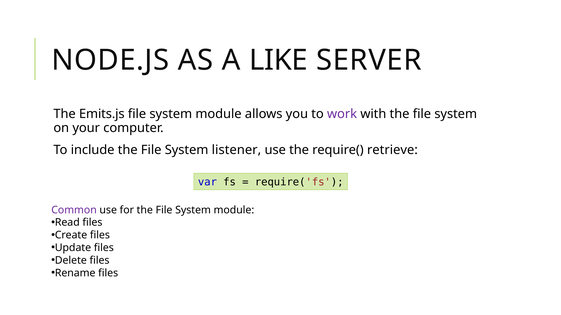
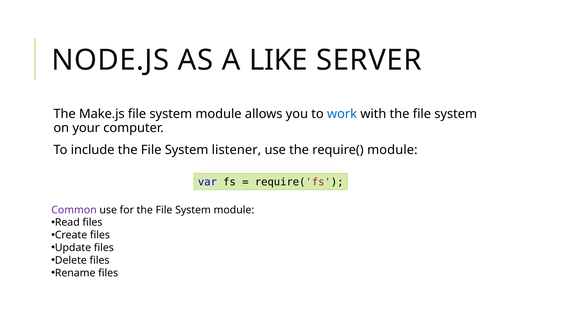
Emits.js: Emits.js -> Make.js (102, 114)
work colour: purple -> blue (342, 114)
require( retrieve: retrieve -> module (392, 150)
